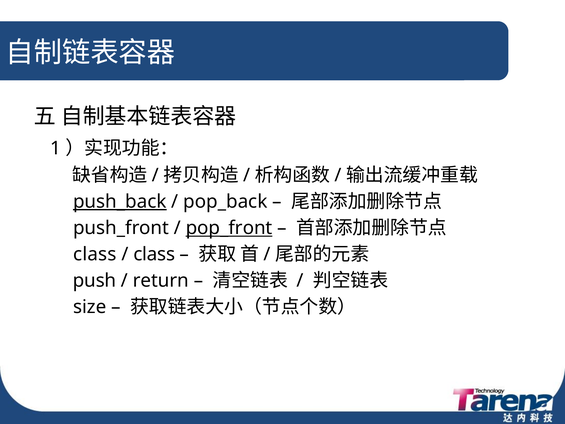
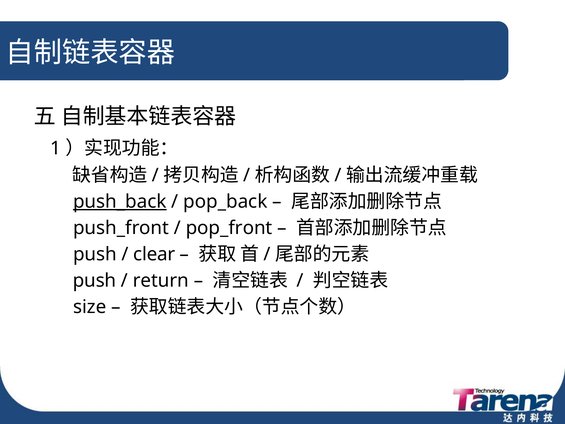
pop_front underline: present -> none (229, 228)
class: class -> push (95, 254)
class: class -> clear (154, 254)
